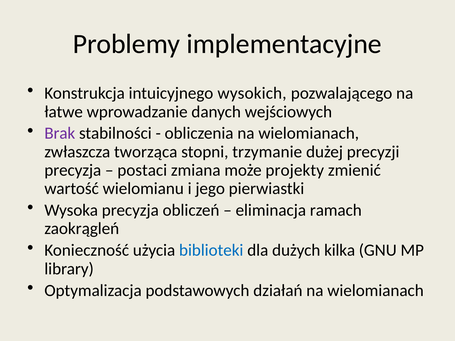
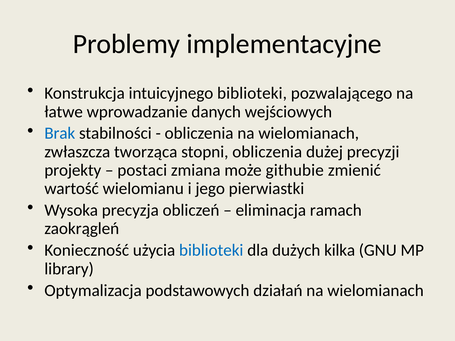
intuicyjnego wysokich: wysokich -> biblioteki (252, 93)
Brak colour: purple -> blue (60, 133)
stopni trzymanie: trzymanie -> obliczenia (267, 152)
precyzja: precyzja -> projekty (73, 170)
projekty: projekty -> githubie (295, 170)
